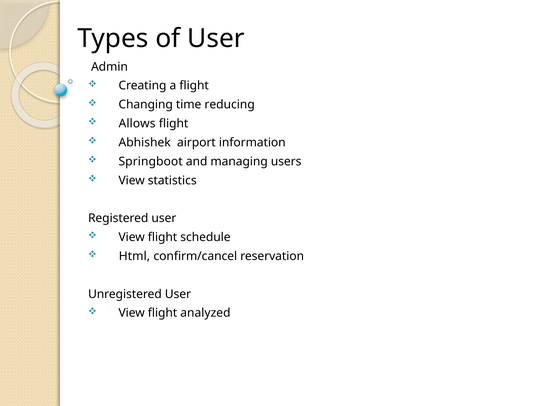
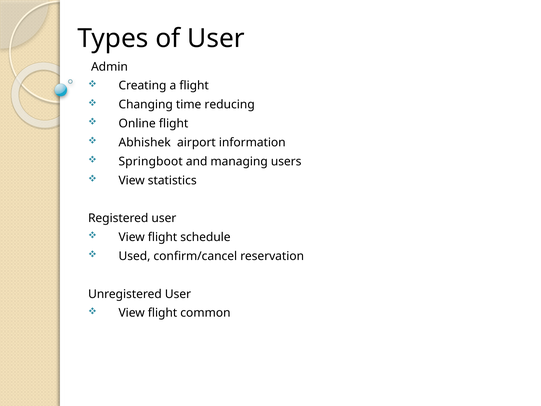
Allows: Allows -> Online (137, 123)
Html: Html -> Used (134, 256)
analyzed: analyzed -> common (205, 313)
